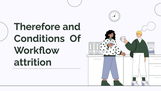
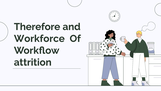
Conditions: Conditions -> Workforce (39, 38)
